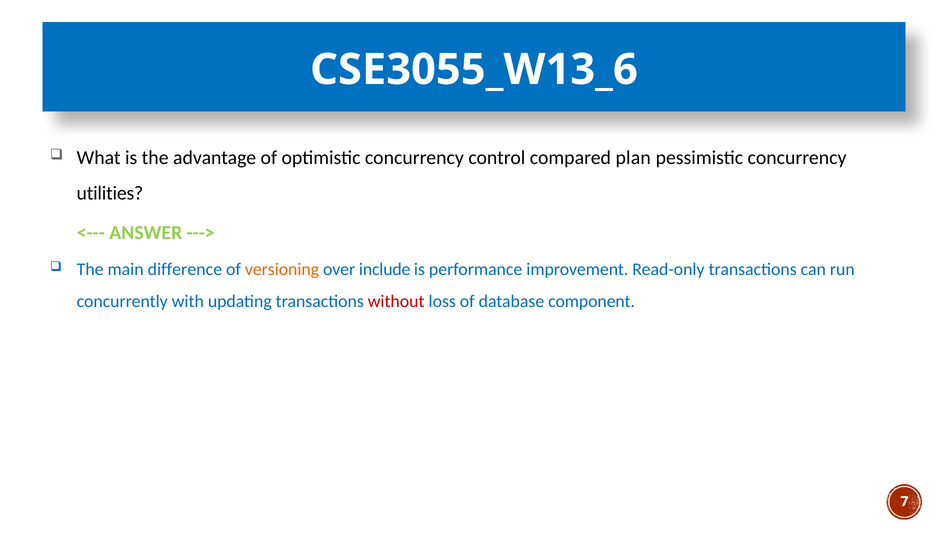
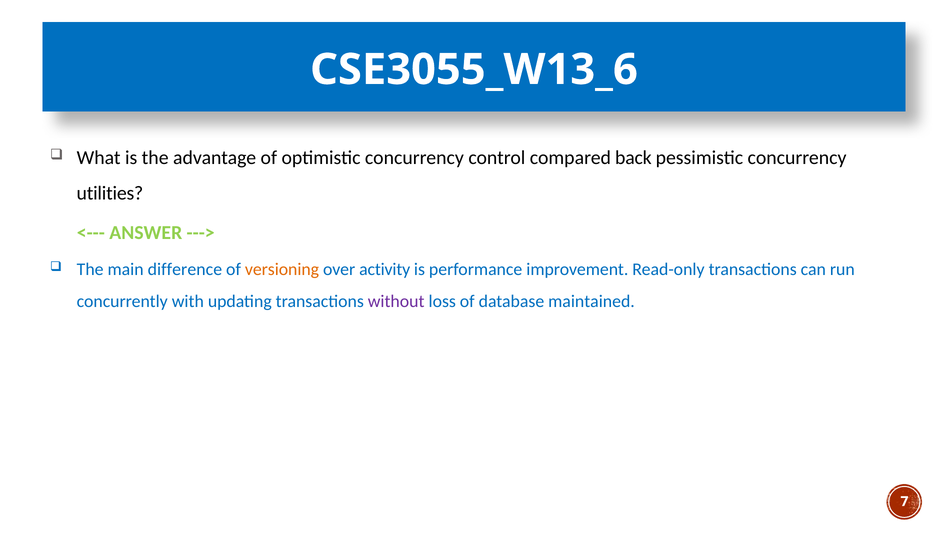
plan: plan -> back (633, 158)
include: include -> activity (385, 269)
without colour: red -> purple (396, 301)
component: component -> maintained (591, 301)
